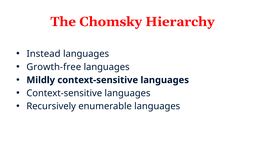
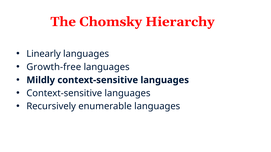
Instead: Instead -> Linearly (44, 54)
